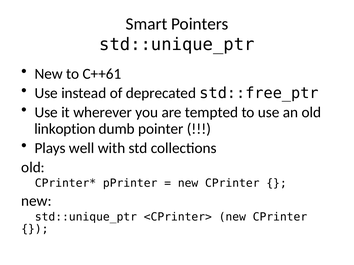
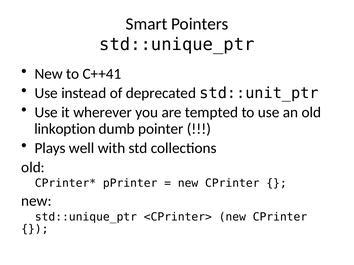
C++61: C++61 -> C++41 (102, 74)
std::free_ptr: std::free_ptr -> std::unit_ptr (259, 93)
